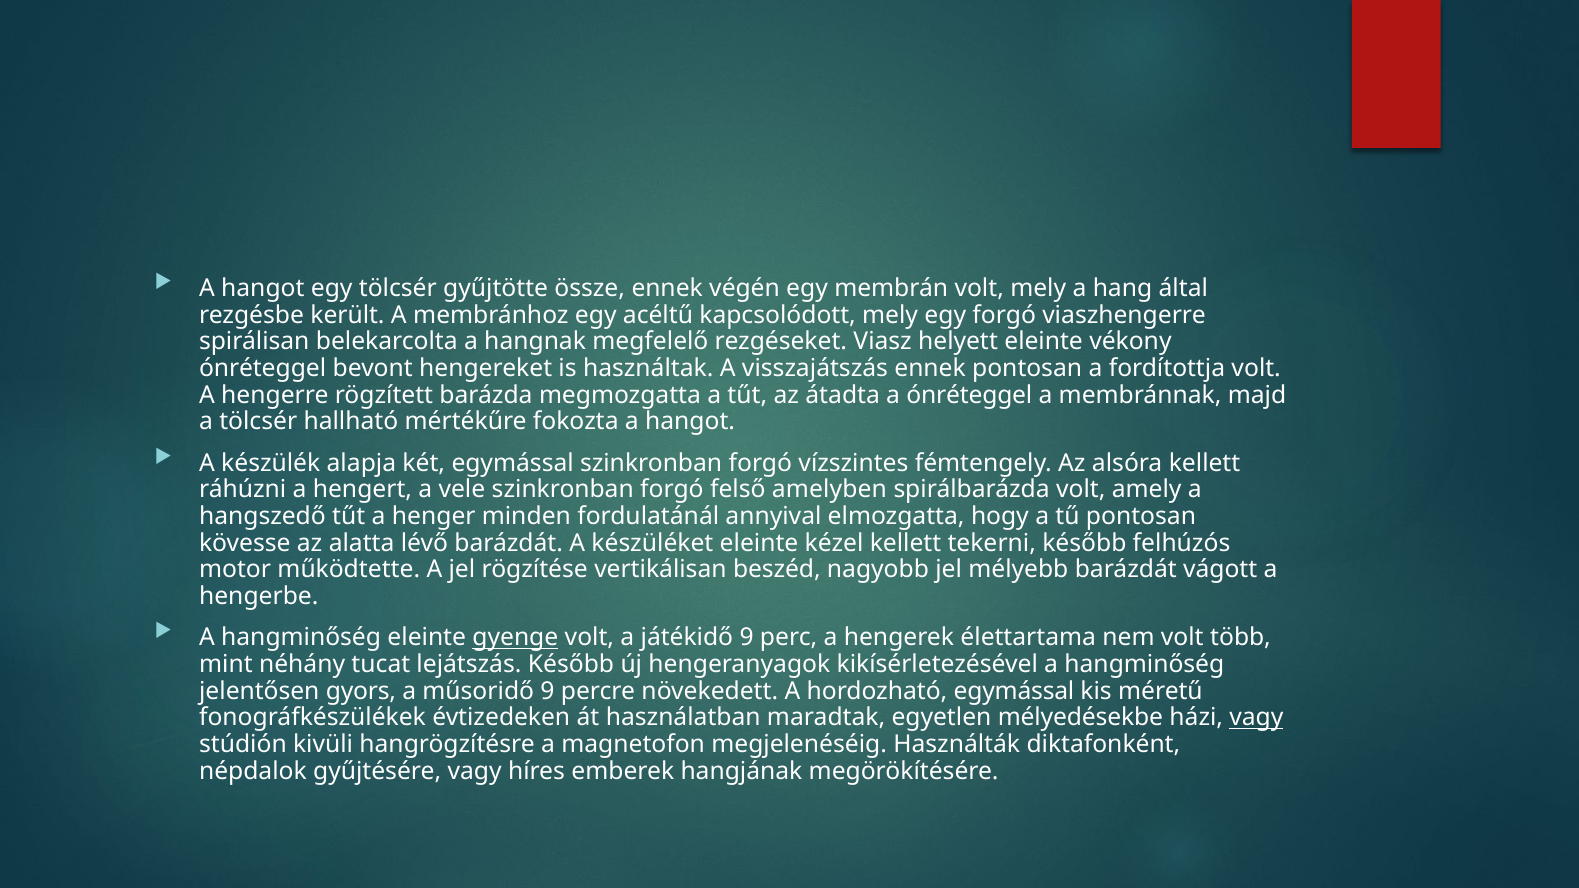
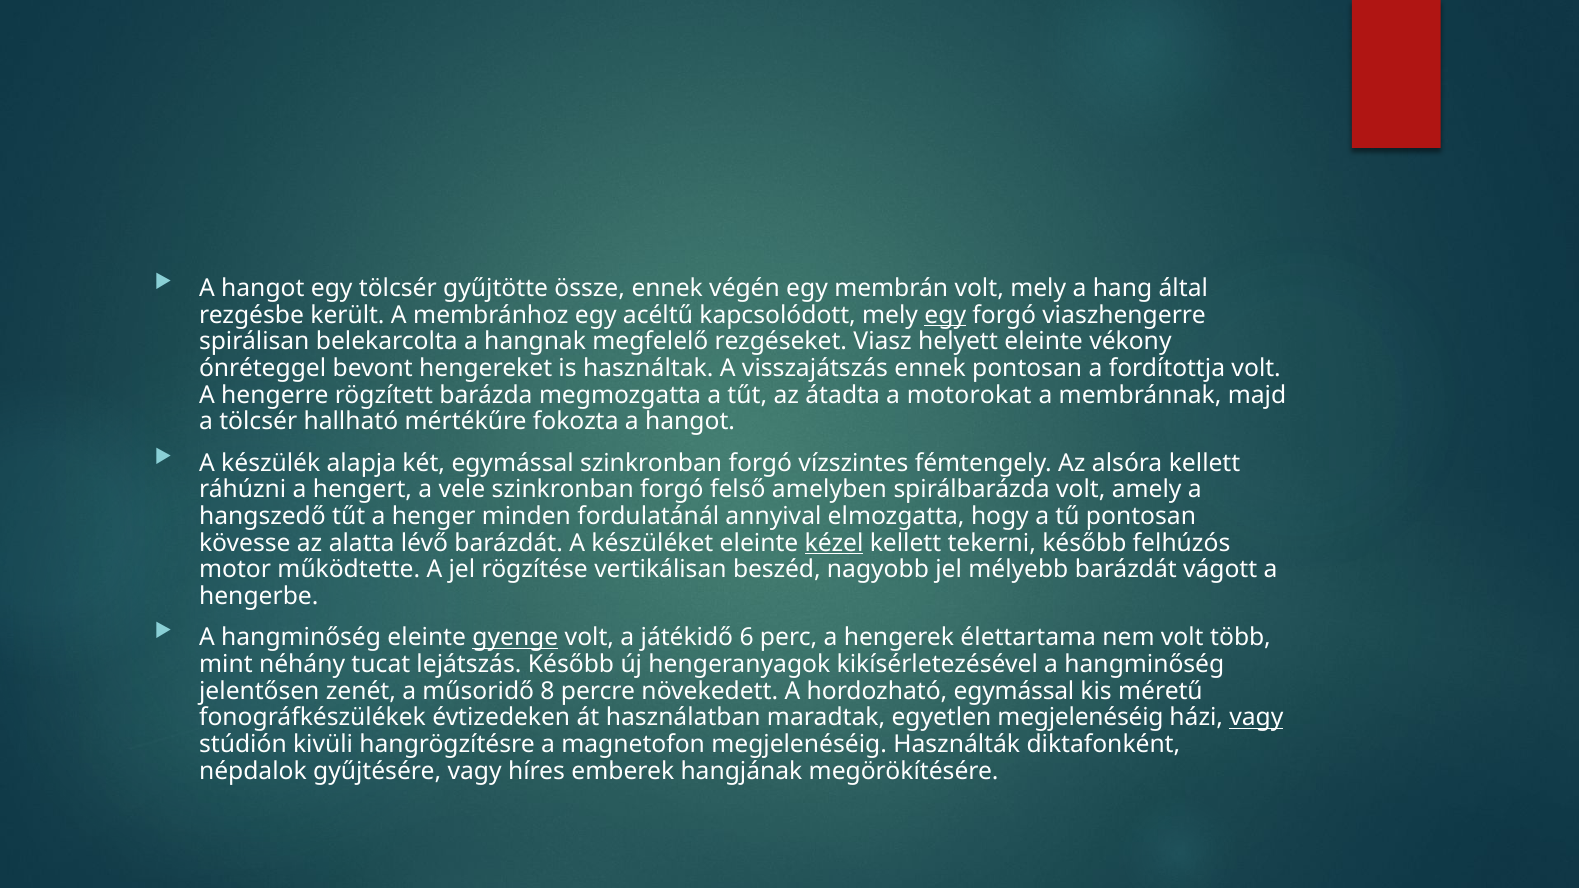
egy underline: none -> present (945, 315)
a ónréteggel: ónréteggel -> motorokat (969, 395)
kézel underline: none -> present (834, 543)
játékidő 9: 9 -> 6 (747, 638)
gyors: gyors -> zenét (361, 691)
műsoridő 9: 9 -> 8 (548, 691)
egyetlen mélyedésekbe: mélyedésekbe -> megjelenéséig (1081, 718)
